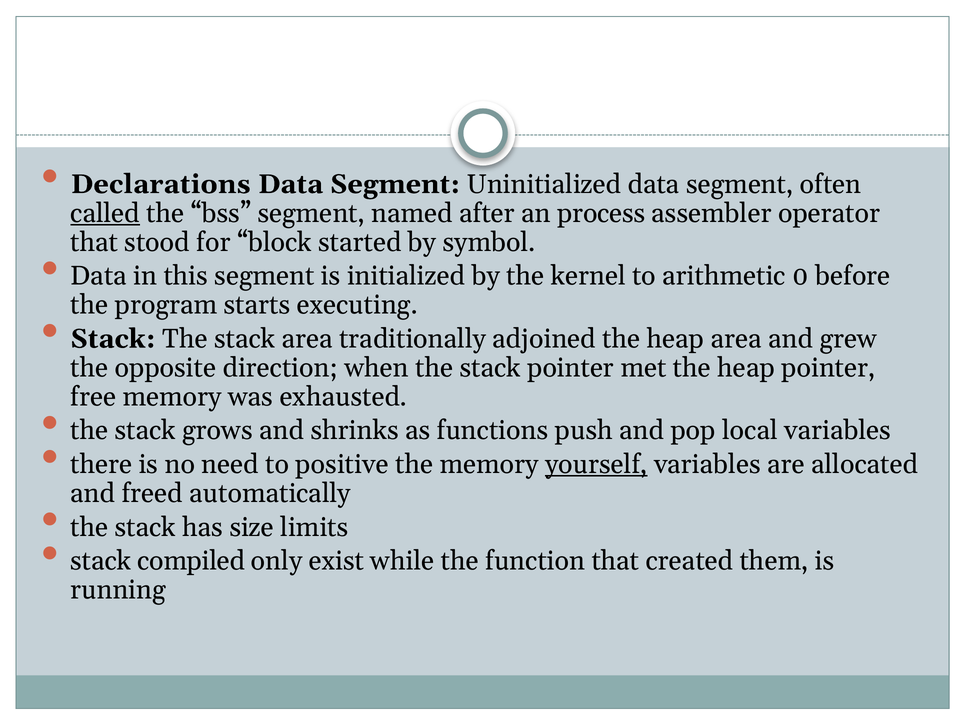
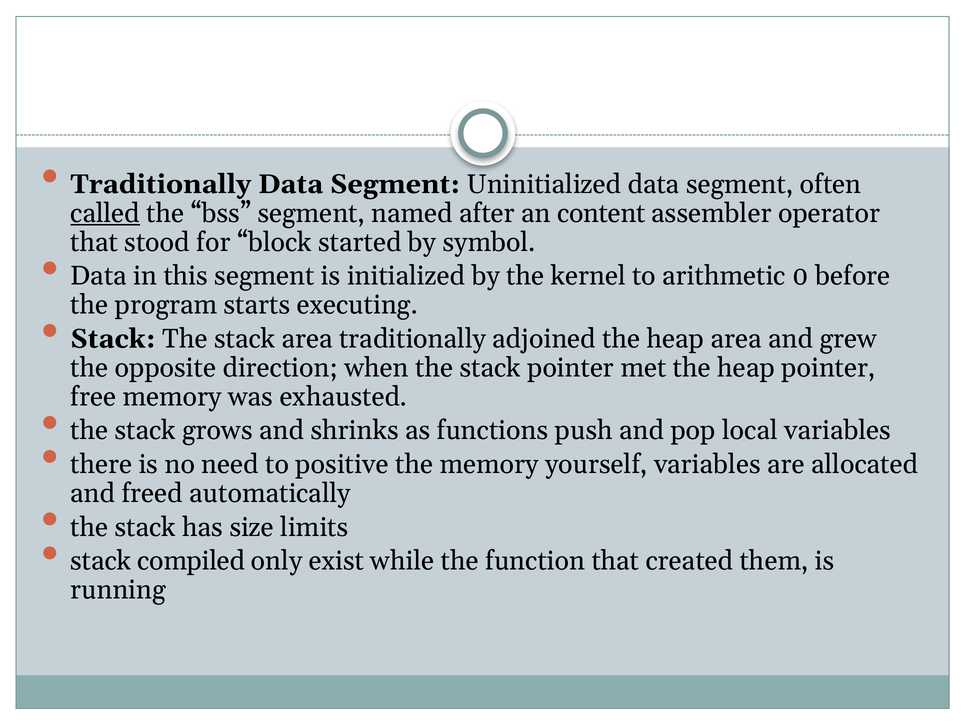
Declarations: Declarations -> Traditionally (161, 184)
process: process -> content (601, 213)
yourself underline: present -> none (596, 464)
